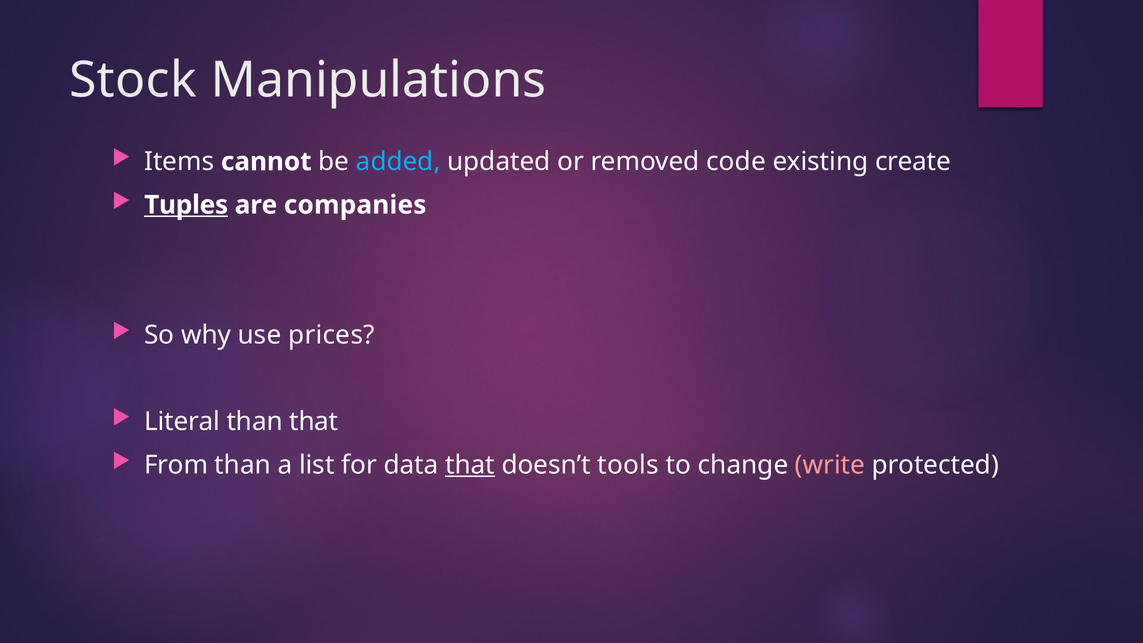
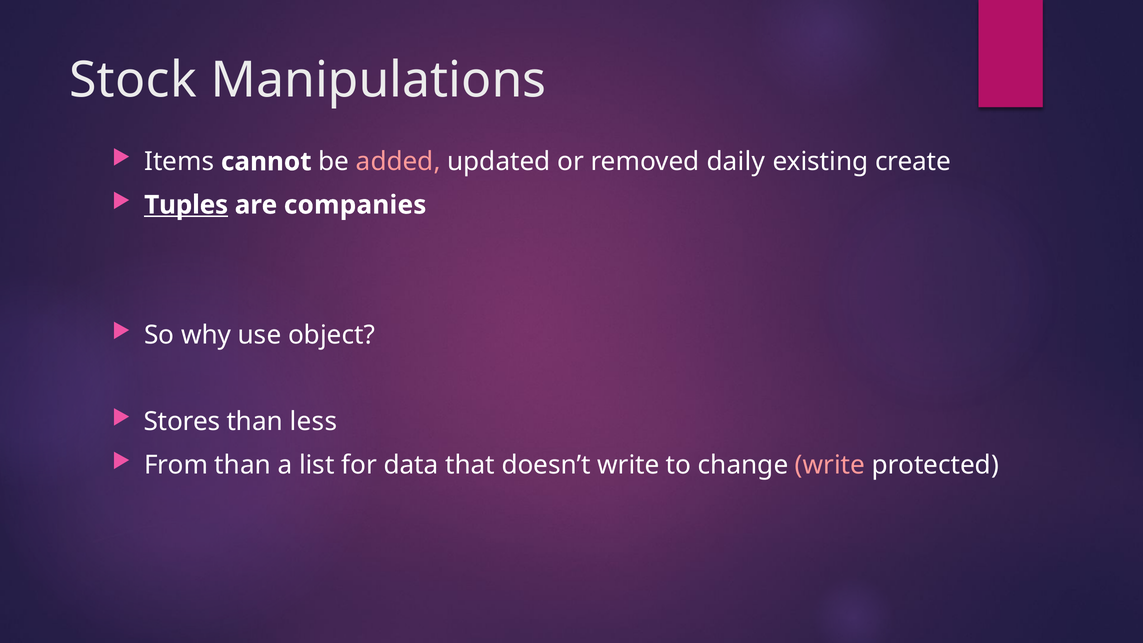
added colour: light blue -> pink (398, 162)
code: code -> daily (736, 162)
prices: prices -> object (332, 335)
Literal: Literal -> Stores (182, 422)
than that: that -> less (314, 422)
that underline: present -> none (470, 465)
doesn’t tools: tools -> write (628, 465)
